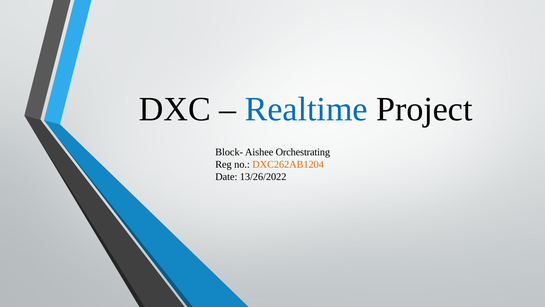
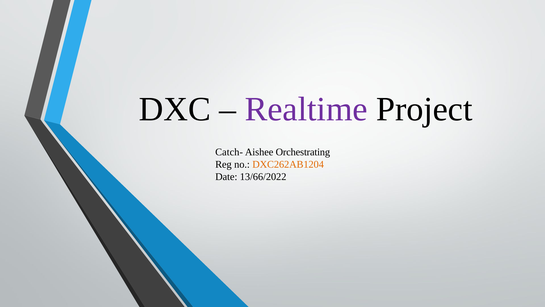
Realtime colour: blue -> purple (306, 109)
Block-: Block- -> Catch- (229, 152)
13/26/2022: 13/26/2022 -> 13/66/2022 (263, 176)
